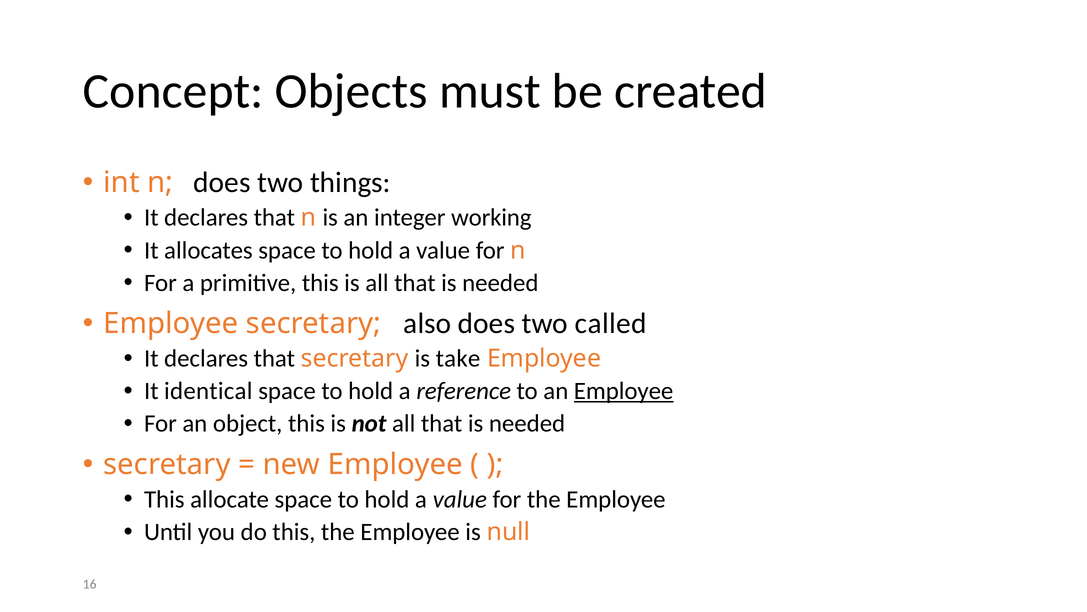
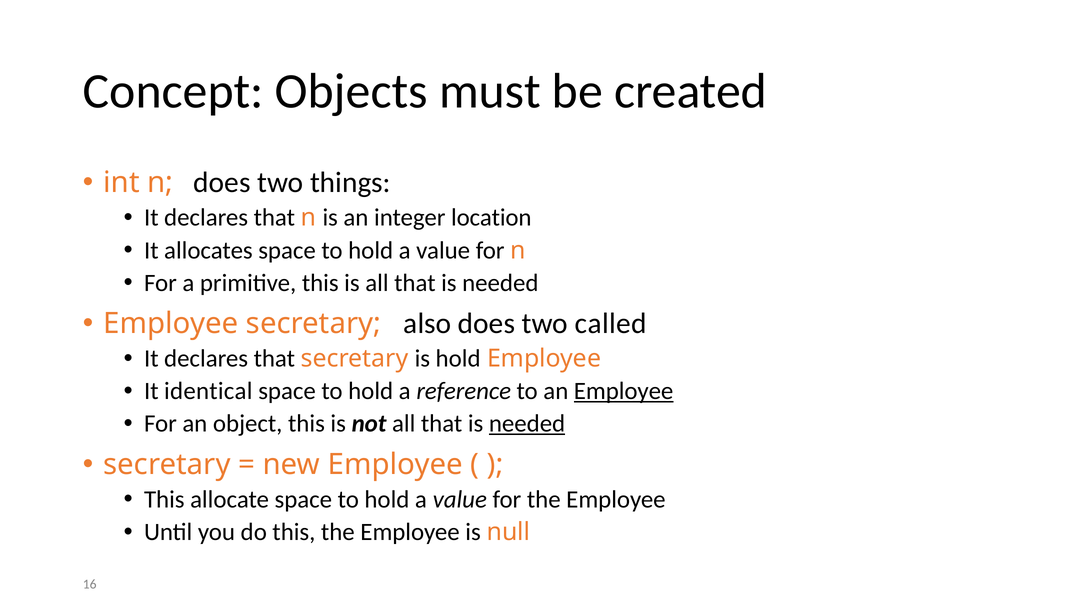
working: working -> location (491, 218)
is take: take -> hold (458, 358)
needed underline: none -> present (527, 423)
